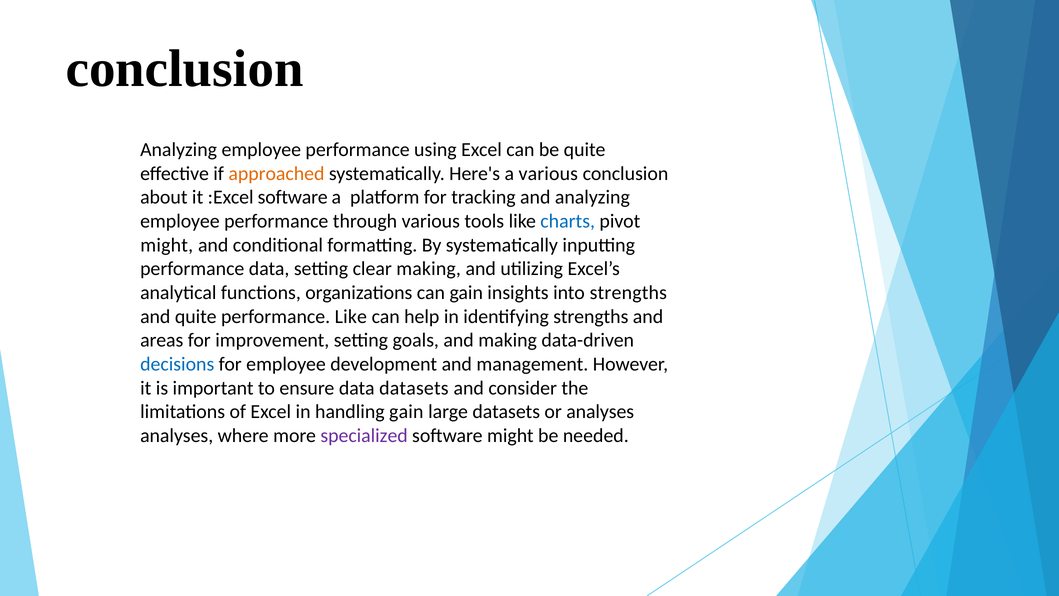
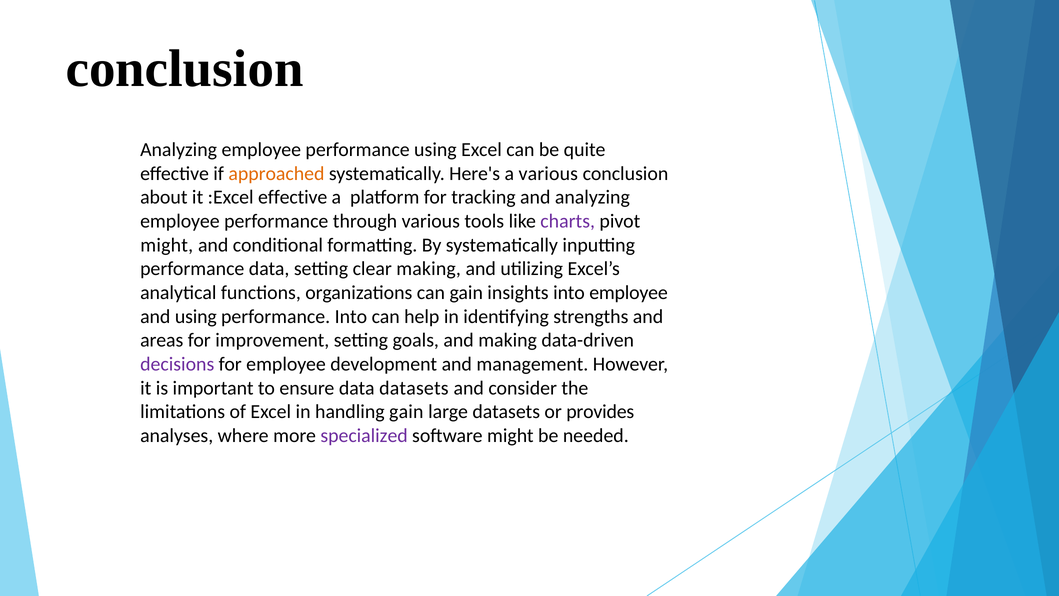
:Excel software: software -> effective (293, 197)
charts colour: blue -> purple (568, 221)
into strengths: strengths -> employee (629, 293)
and quite: quite -> using (196, 316)
performance Like: Like -> Into (351, 316)
decisions colour: blue -> purple (177, 364)
or analyses: analyses -> provides (600, 412)
